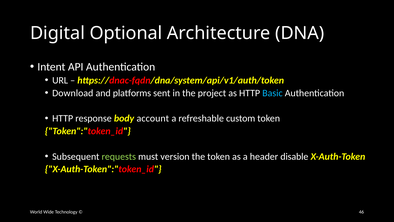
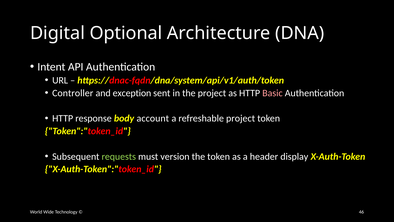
Download: Download -> Controller (73, 93)
platforms: platforms -> exception (132, 93)
Basic colour: light blue -> pink (272, 93)
refreshable custom: custom -> project (241, 118)
disable: disable -> display (294, 156)
